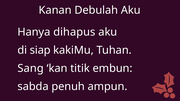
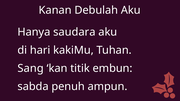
dihapus: dihapus -> saudara (74, 32)
siap: siap -> hari (40, 50)
